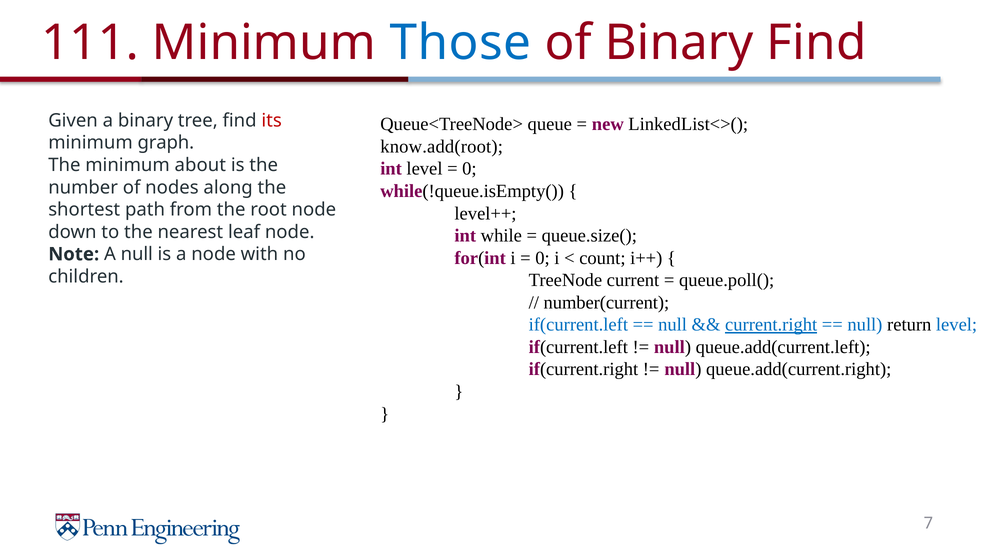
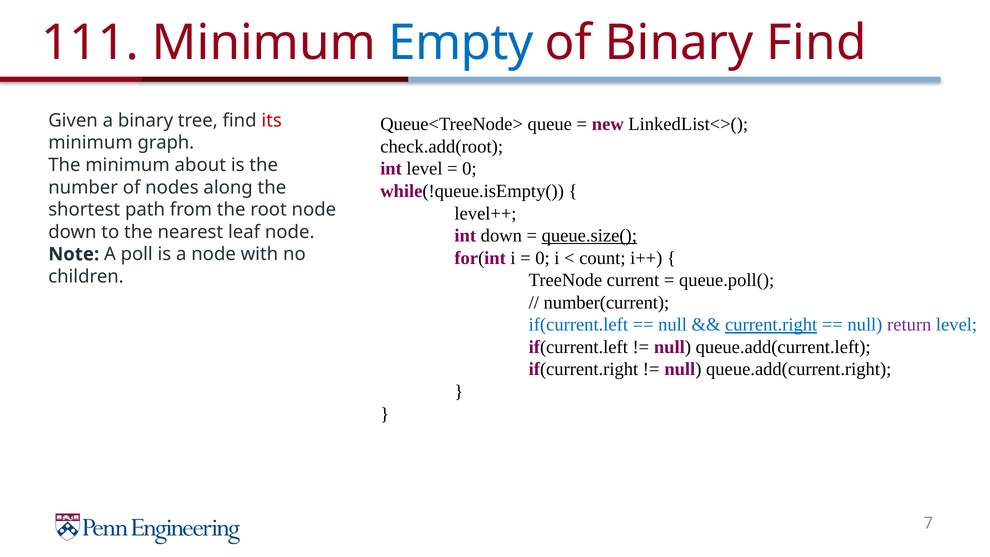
Those: Those -> Empty (461, 43)
know.add(root: know.add(root -> check.add(root (442, 147)
int while: while -> down (501, 236)
queue.size( underline: none -> present (589, 236)
A null: null -> poll (137, 254)
return colour: black -> purple (909, 325)
